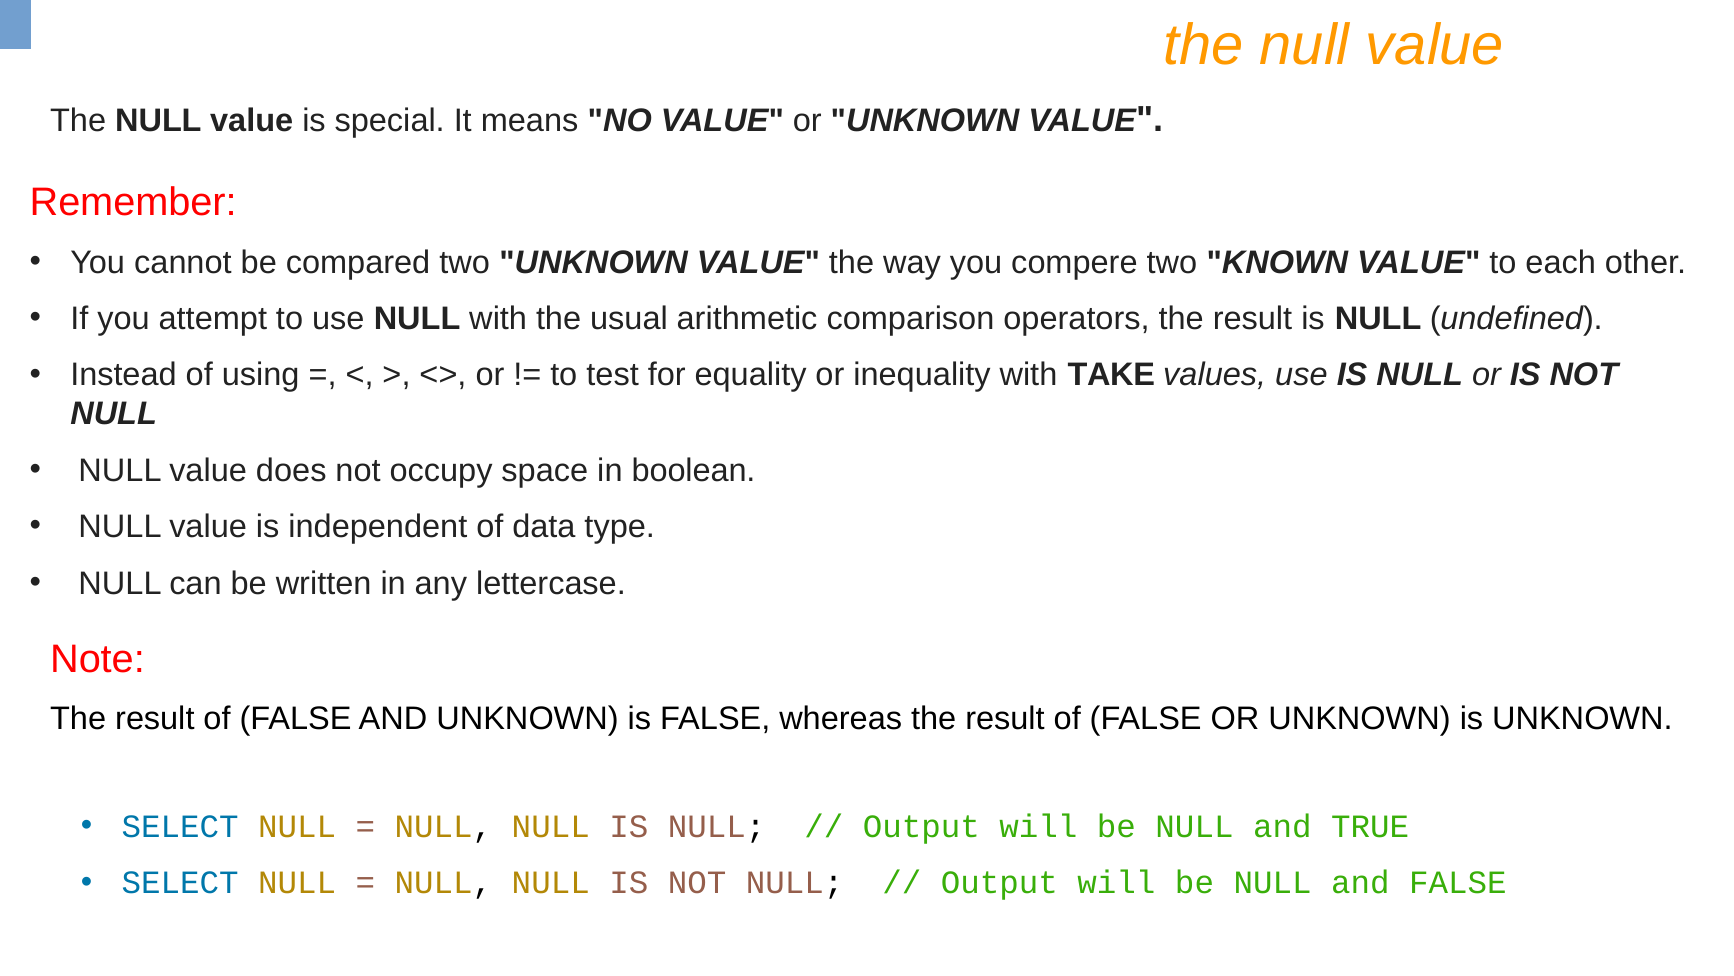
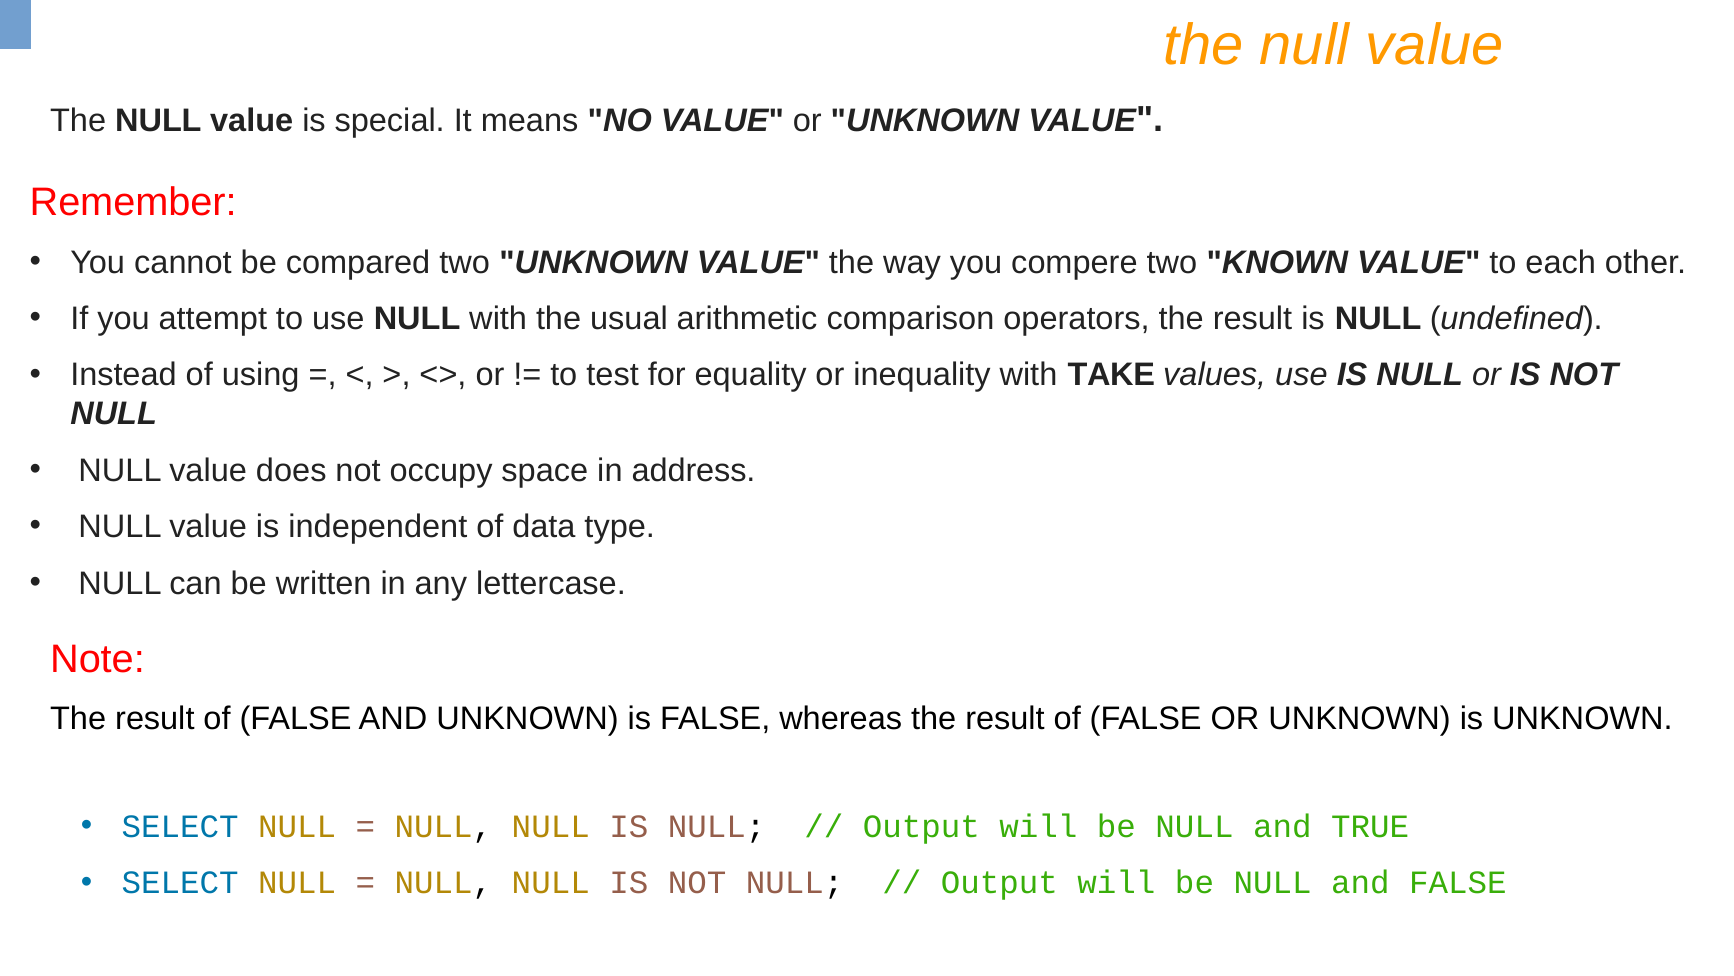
boolean: boolean -> address (694, 470)
